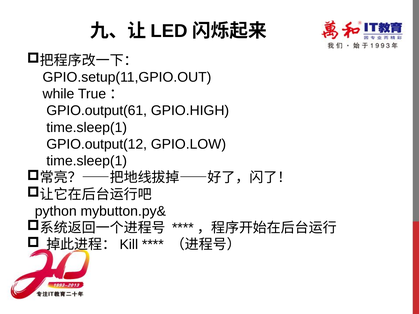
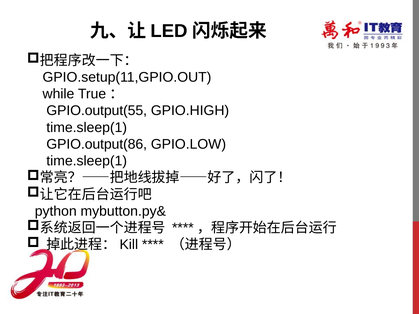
GPIO.output(61: GPIO.output(61 -> GPIO.output(55 (97, 111)
GPIO.output(12: GPIO.output(12 -> GPIO.output(86 (97, 144)
